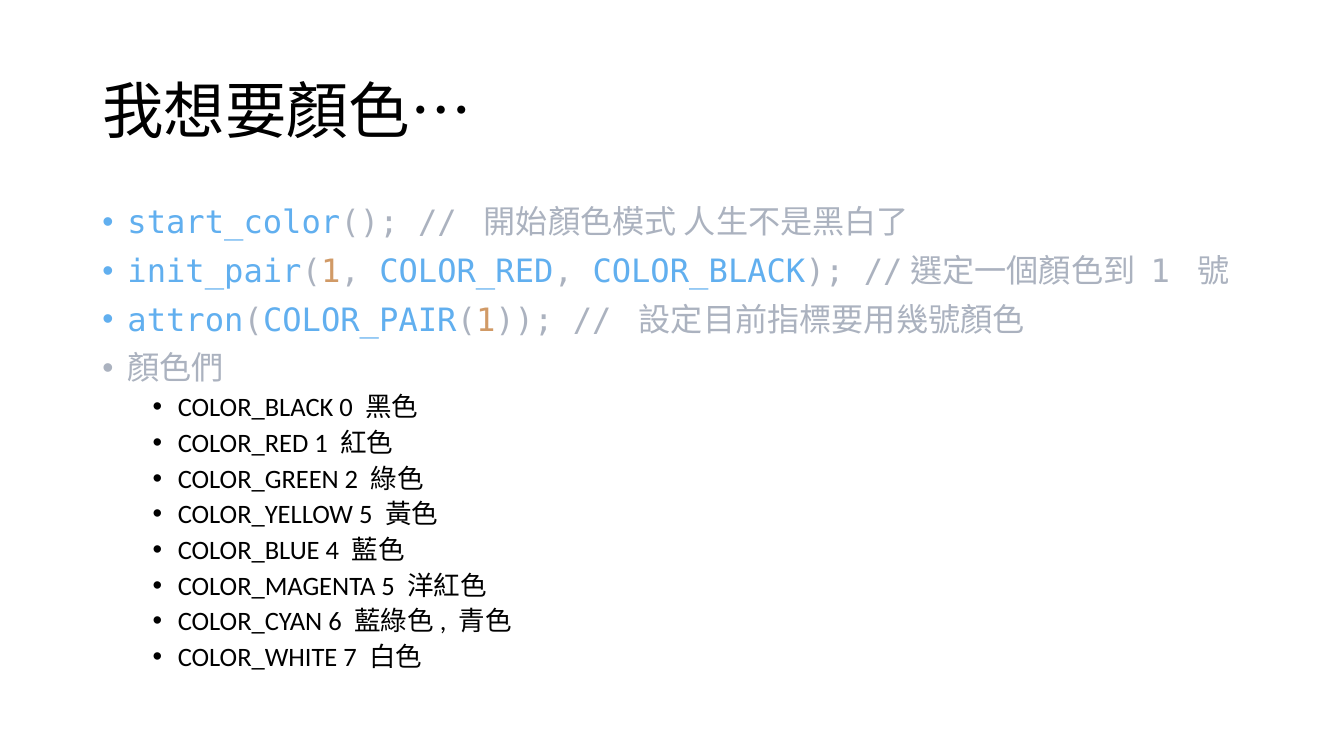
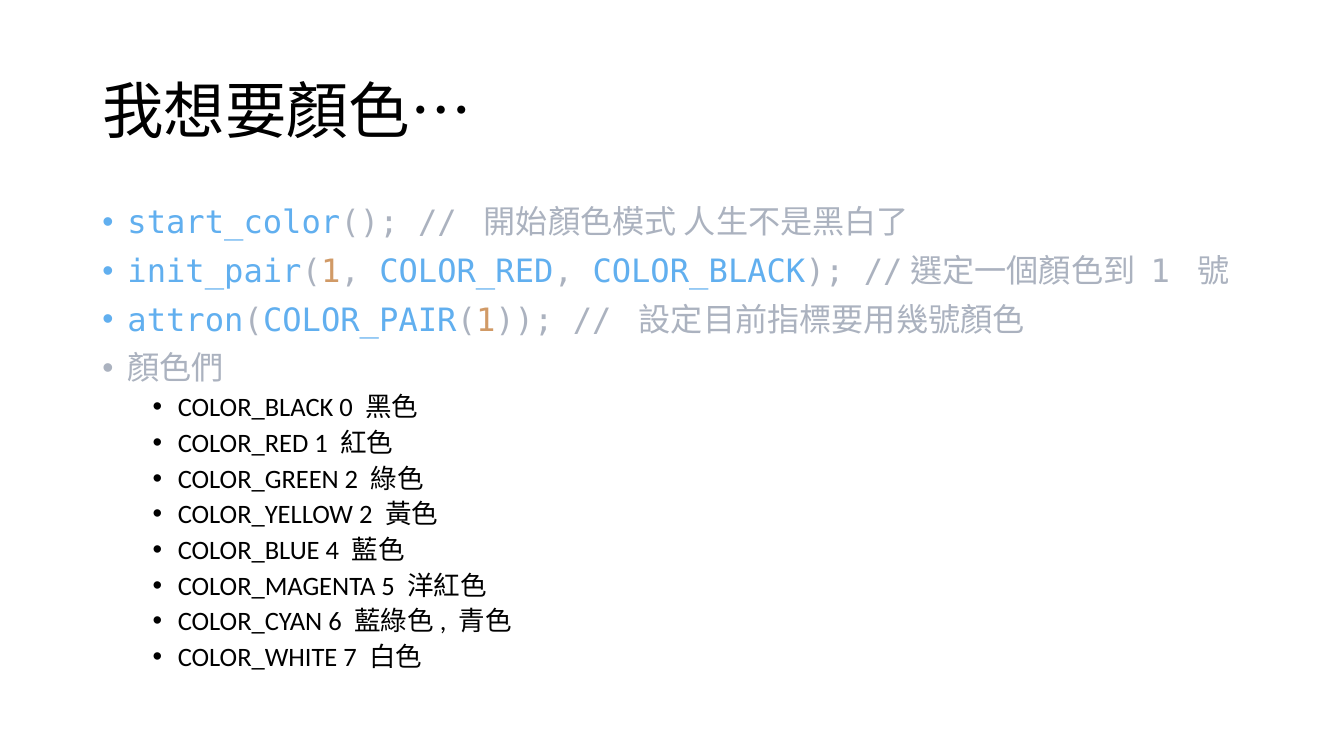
COLOR_YELLOW 5: 5 -> 2 (366, 515)
